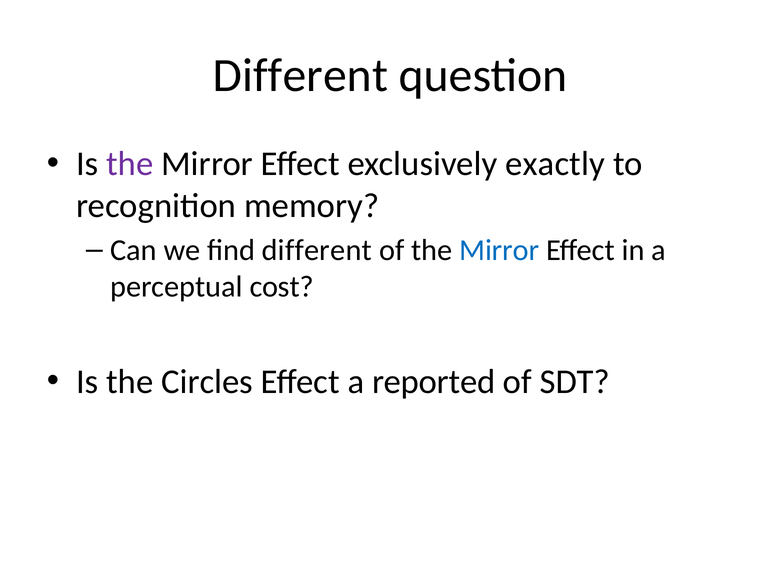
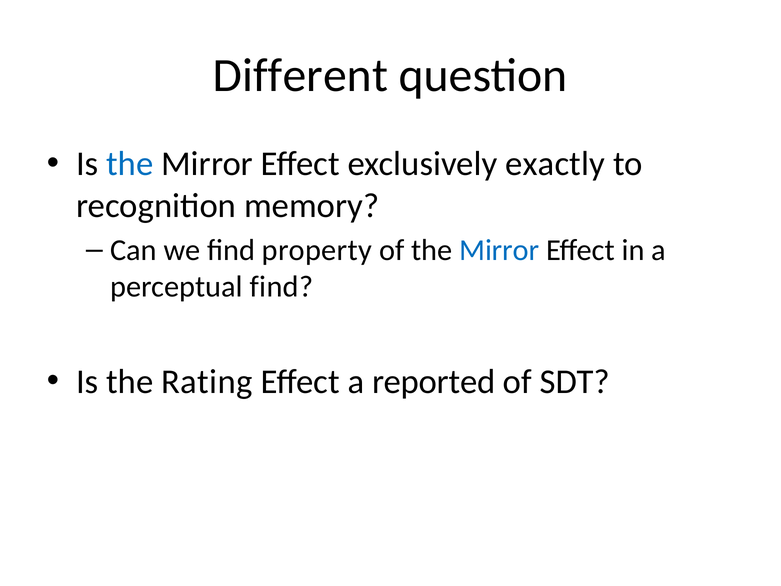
the colour: purple -> blue (130, 164)
find different: different -> property (317, 250)
perceptual cost: cost -> find (281, 287)
Circles: Circles -> Rating (207, 382)
